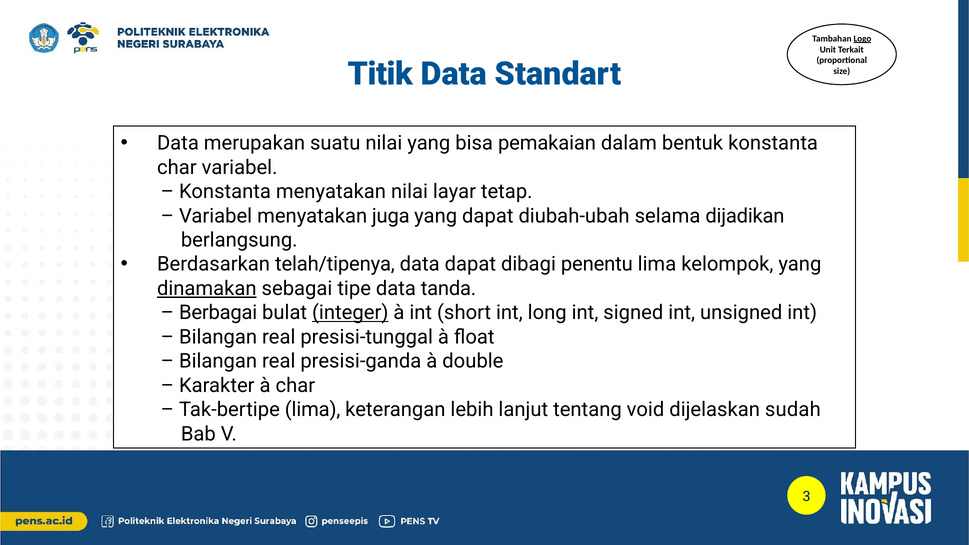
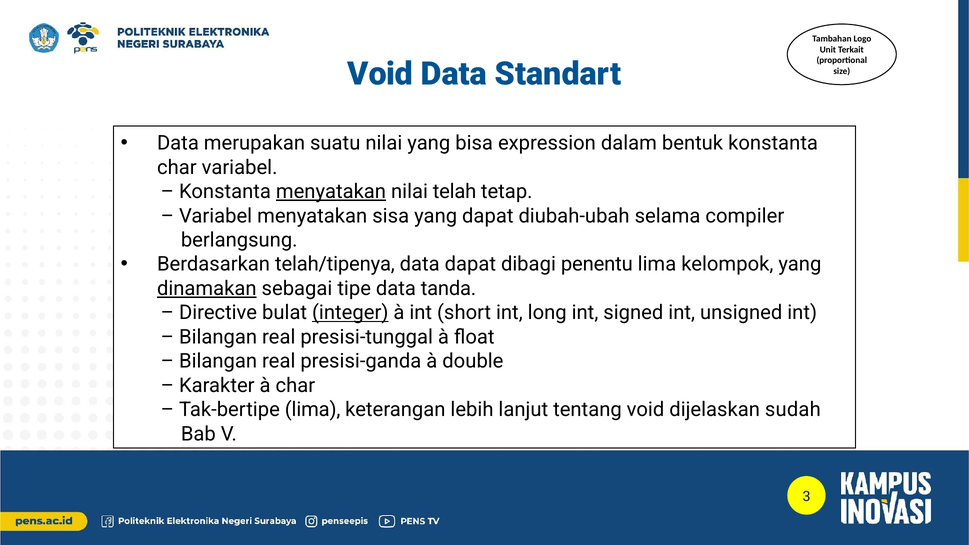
Logo underline: present -> none (862, 39)
Titik: Titik -> Void (380, 74)
pemakaian: pemakaian -> expression (547, 143)
menyatakan underline: none -> present (331, 192)
layar: layar -> telah (455, 192)
juga: juga -> sisa (391, 216)
dijadikan: dijadikan -> compiler (745, 216)
Berbagai: Berbagai -> Directive (218, 313)
